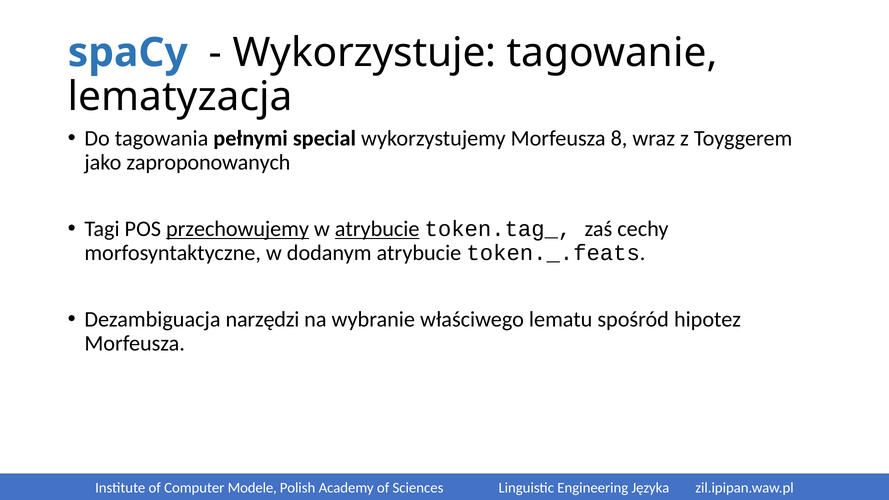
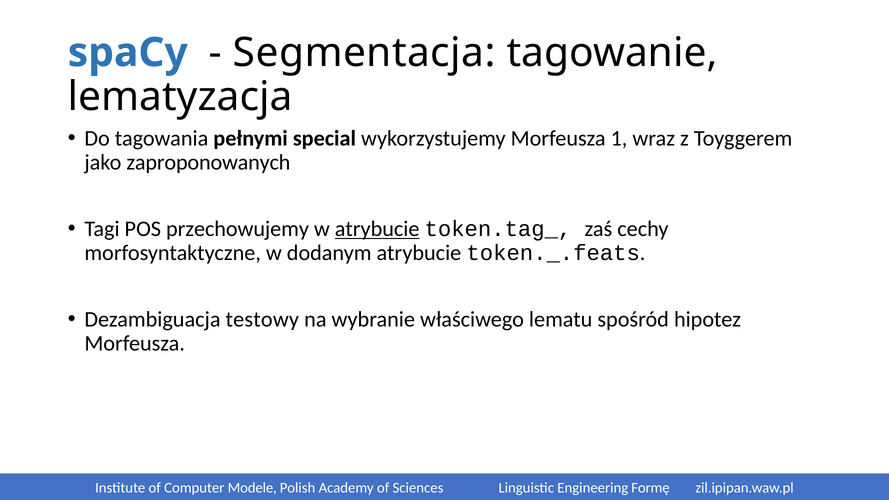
Wykorzystuje: Wykorzystuje -> Segmentacja (364, 53)
8: 8 -> 1 (619, 138)
przechowujemy underline: present -> none (238, 229)
narzędzi: narzędzi -> testowy (262, 319)
Języka: Języka -> Formę (650, 488)
